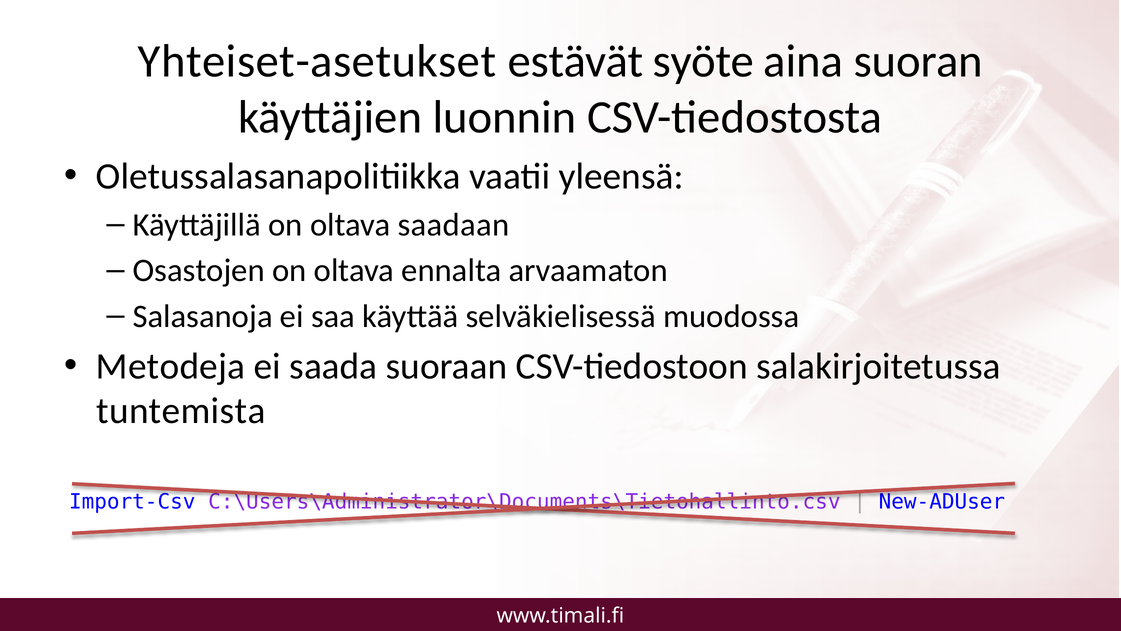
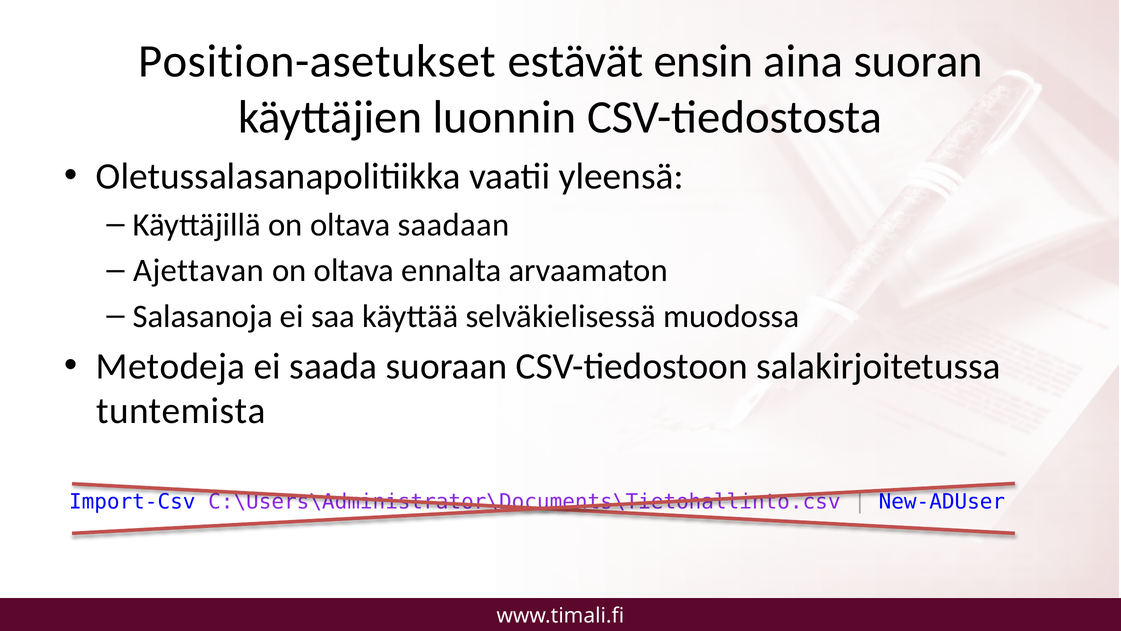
Yhteiset-asetukset: Yhteiset-asetukset -> Position-asetukset (317, 61)
syöte: syöte -> ensin (703, 61)
Osastojen: Osastojen -> Ajettavan (199, 270)
